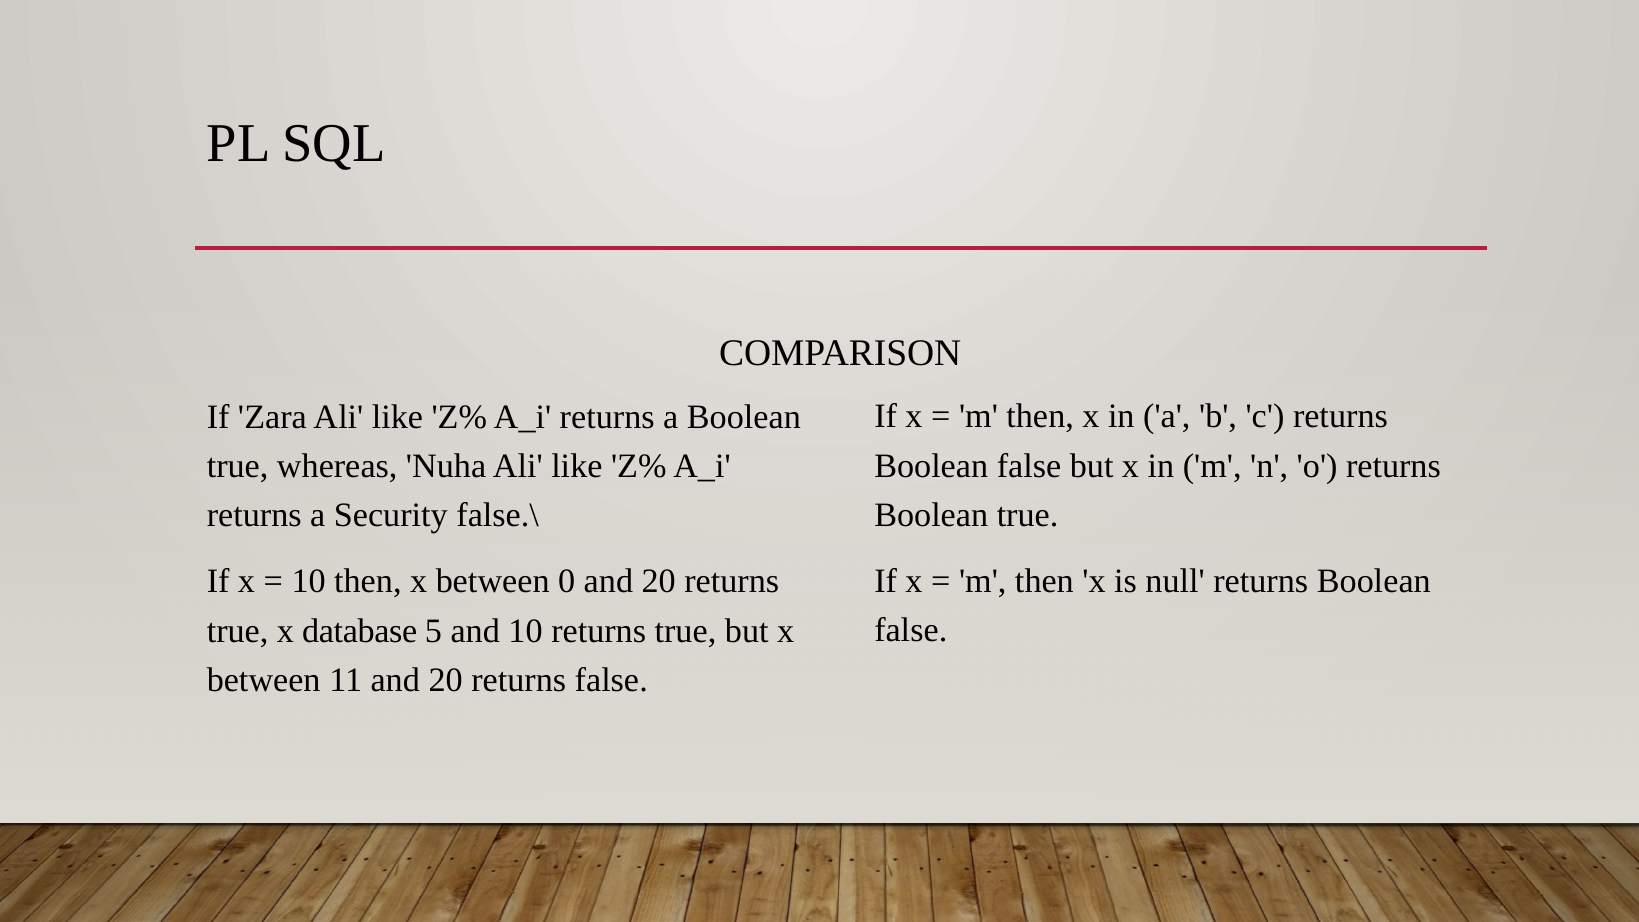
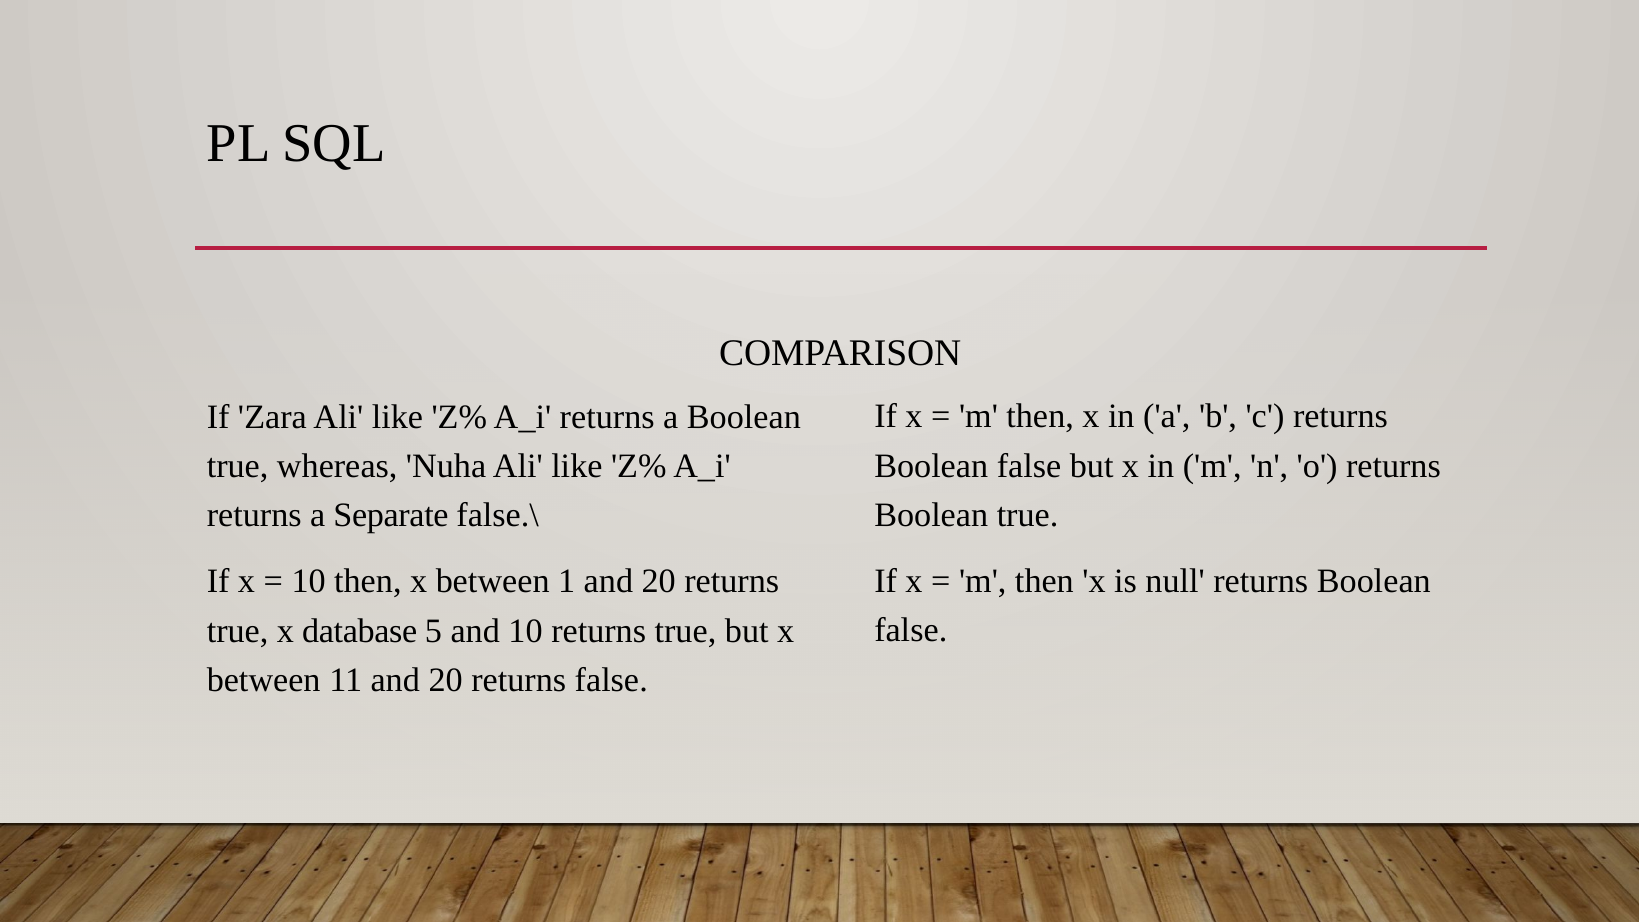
Security: Security -> Separate (391, 515)
0: 0 -> 1 (567, 582)
